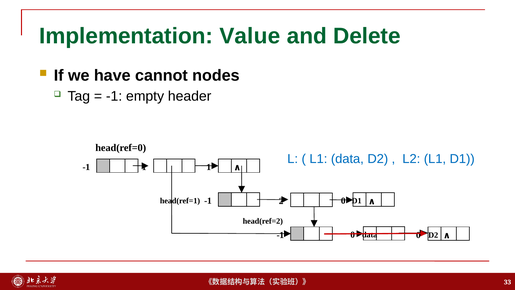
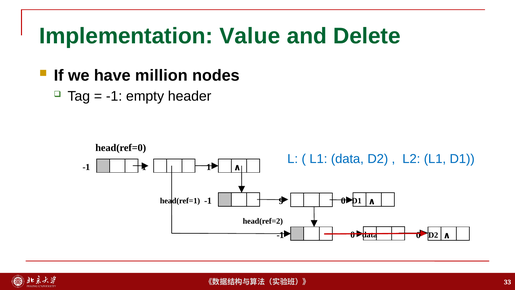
cannot: cannot -> million (161, 75)
2: 2 -> 9 (281, 201)
